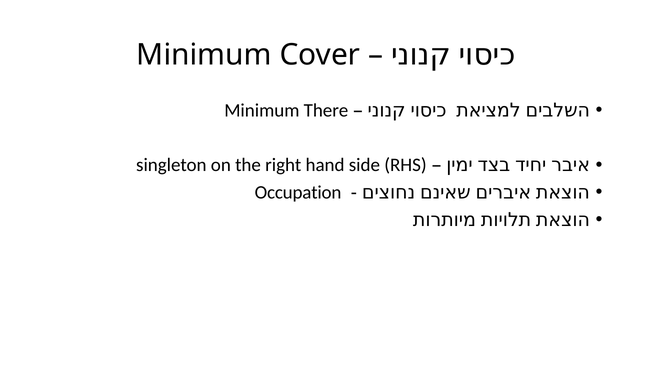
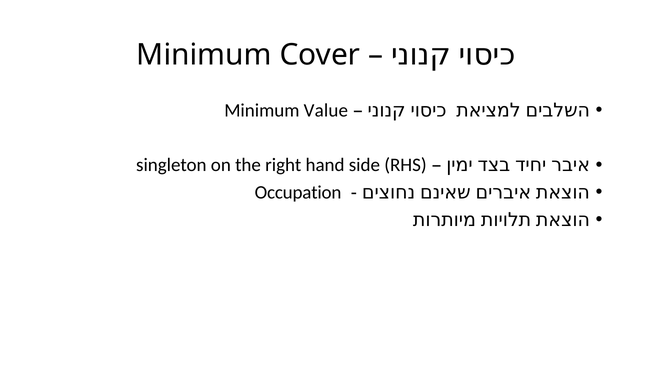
There: There -> Value (326, 110)
